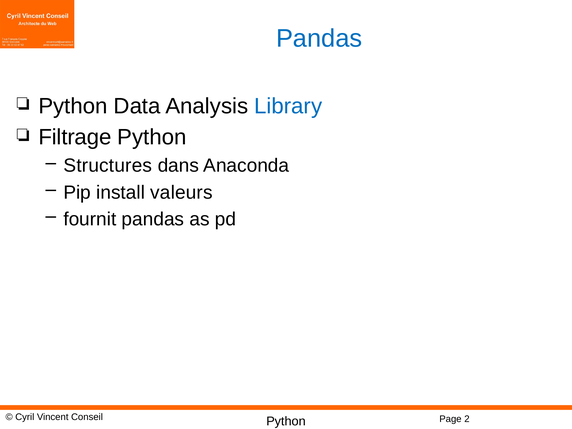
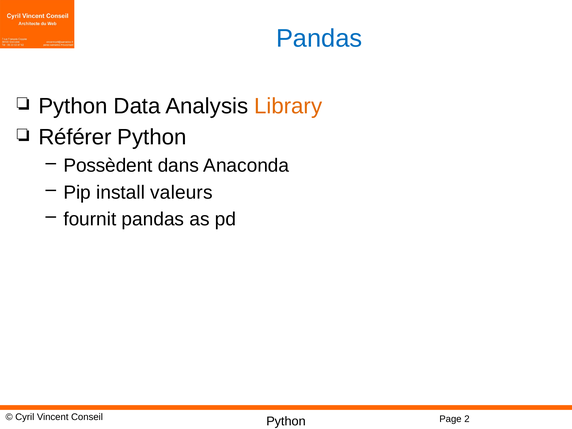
Library colour: blue -> orange (288, 106)
Filtrage: Filtrage -> Référer (75, 137)
Structures: Structures -> Possèdent (108, 166)
